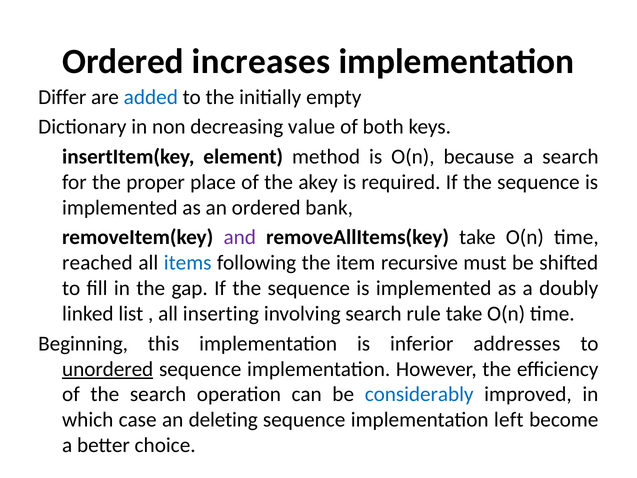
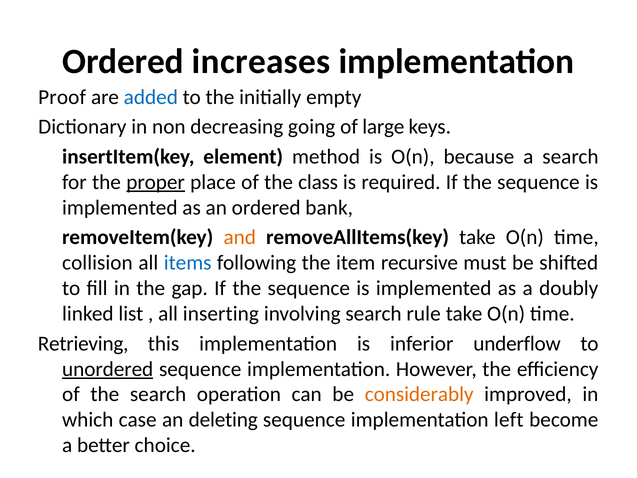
Differ: Differ -> Proof (62, 97)
value: value -> going (312, 127)
both: both -> large (383, 127)
proper underline: none -> present (156, 182)
akey: akey -> class (318, 182)
and colour: purple -> orange (240, 237)
reached: reached -> collision (97, 263)
Beginning: Beginning -> Retrieving (83, 343)
addresses: addresses -> underflow (517, 343)
considerably colour: blue -> orange (419, 394)
